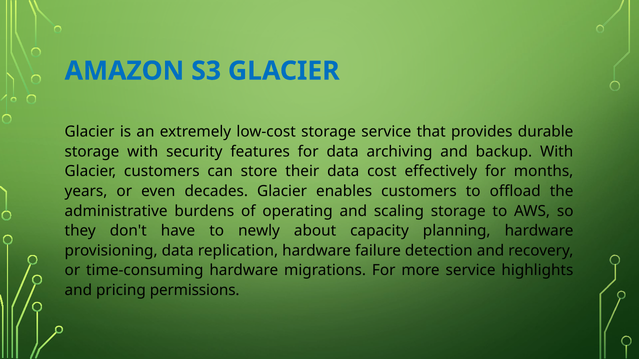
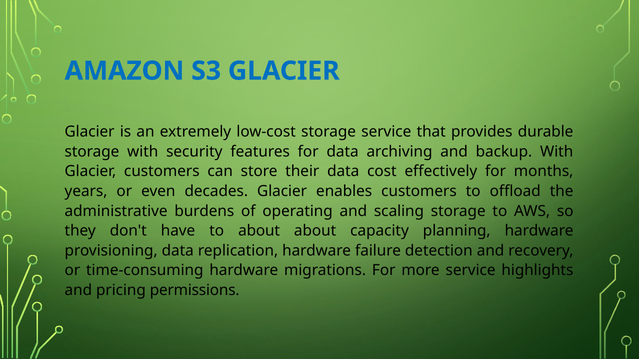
to newly: newly -> about (259, 231)
